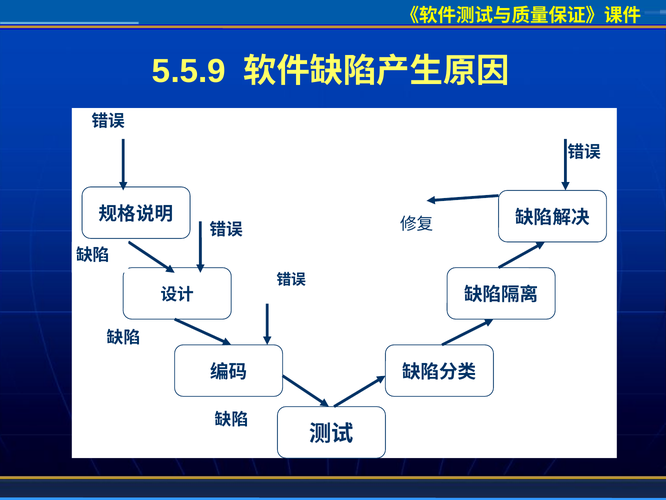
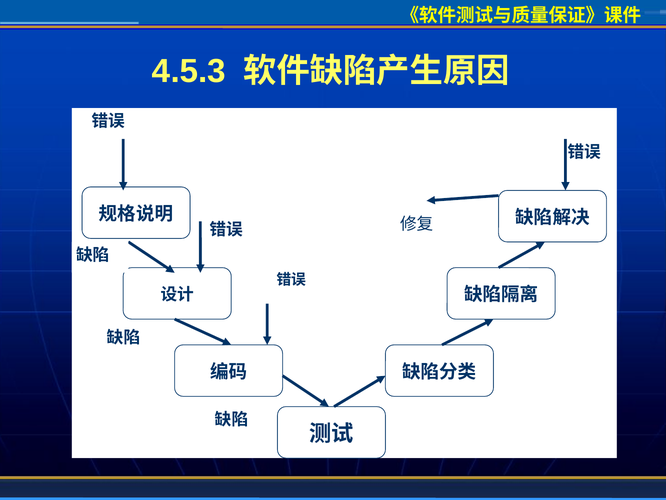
5.5.9: 5.5.9 -> 4.5.3 (189, 71)
